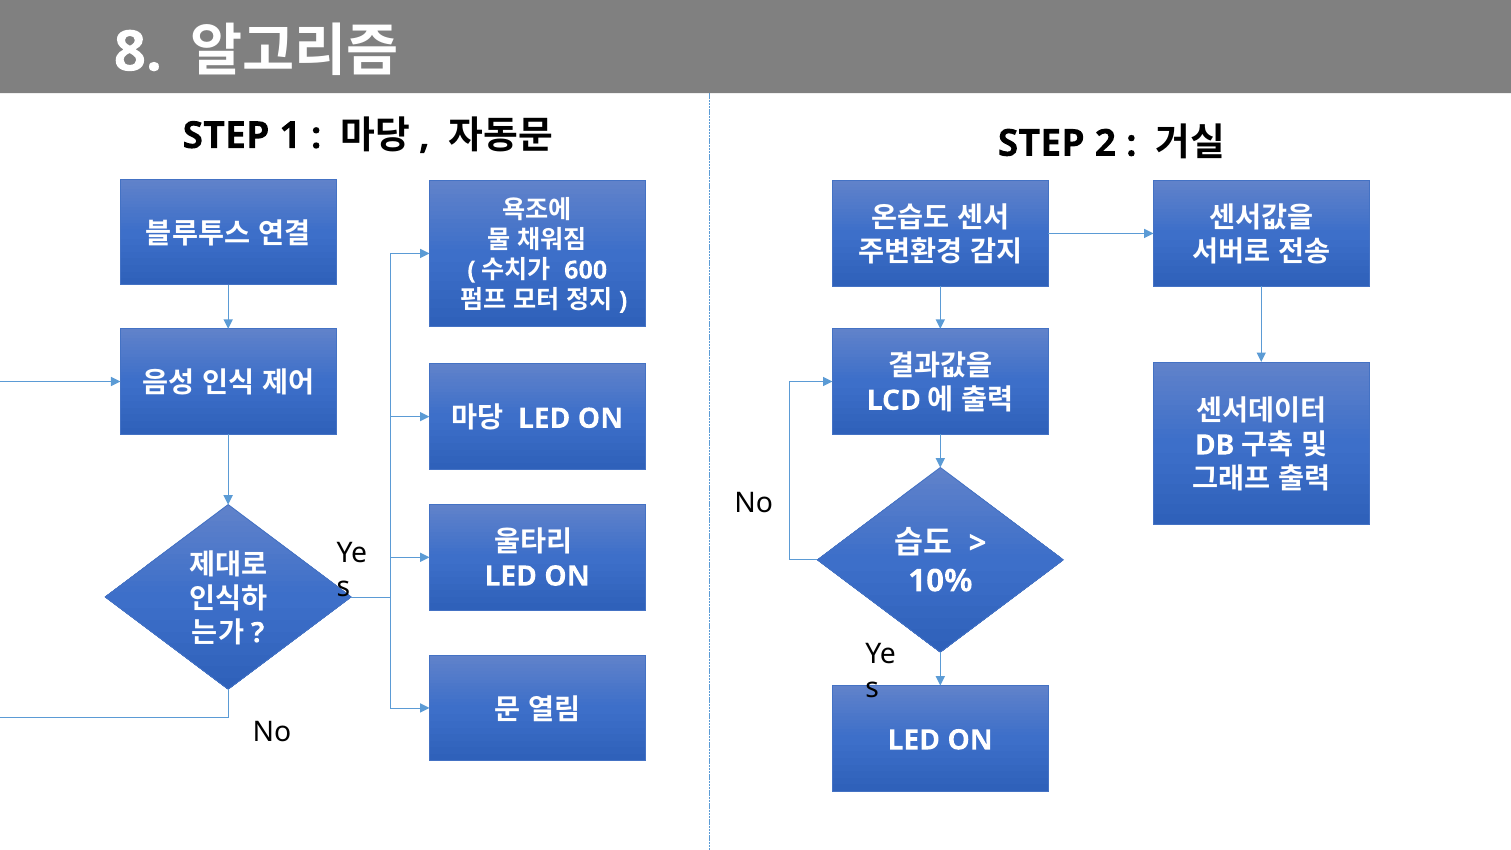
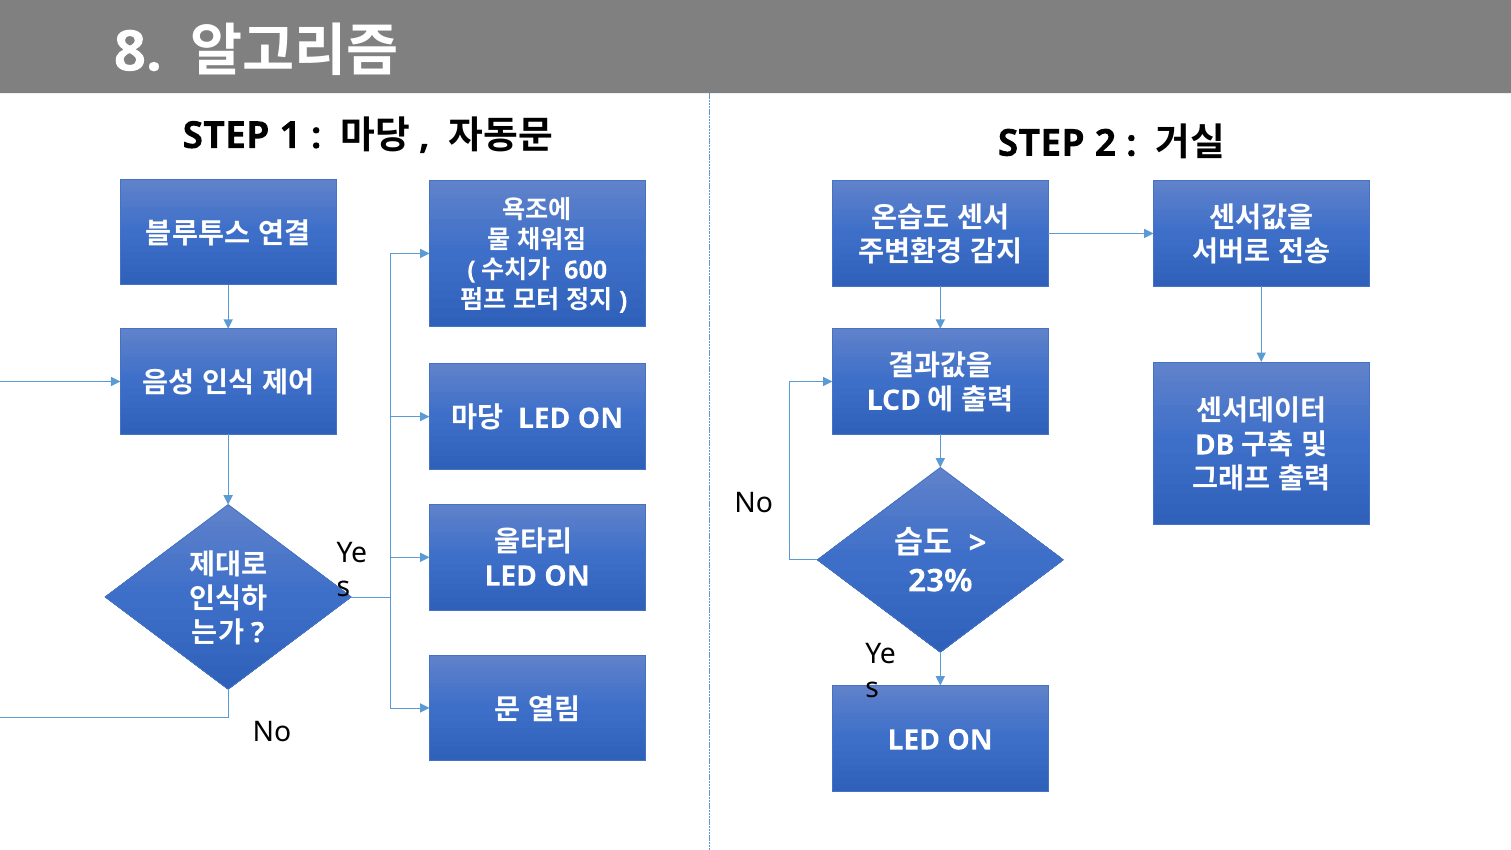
10%: 10% -> 23% (940, 581)
